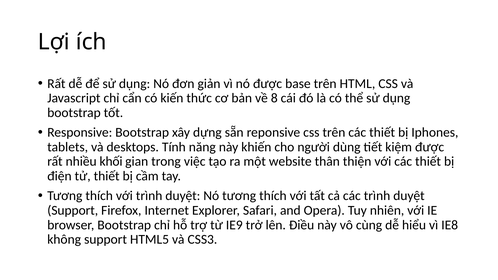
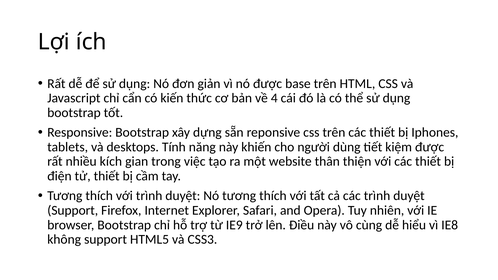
8: 8 -> 4 (274, 98)
khối: khối -> kích (111, 162)
